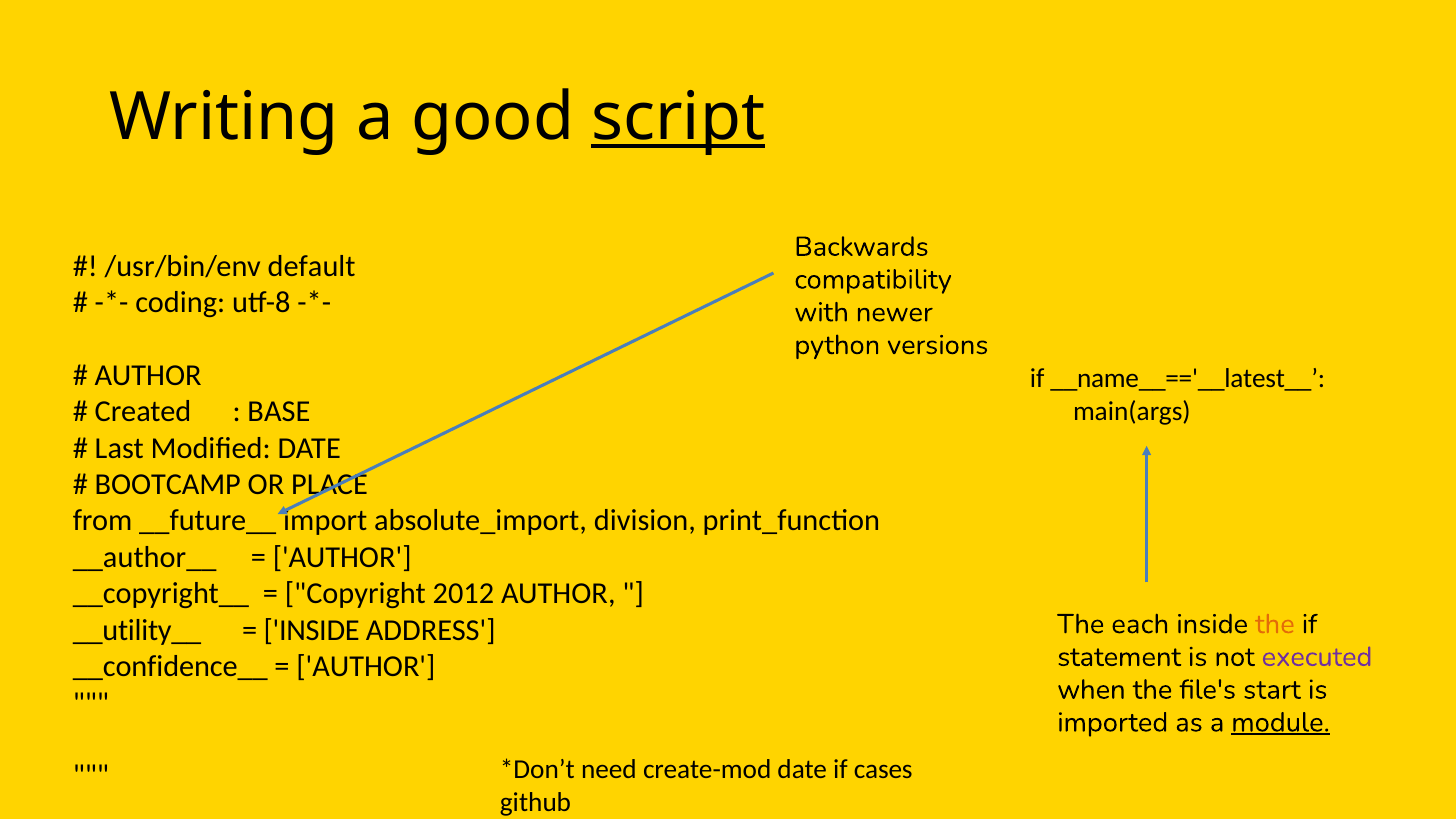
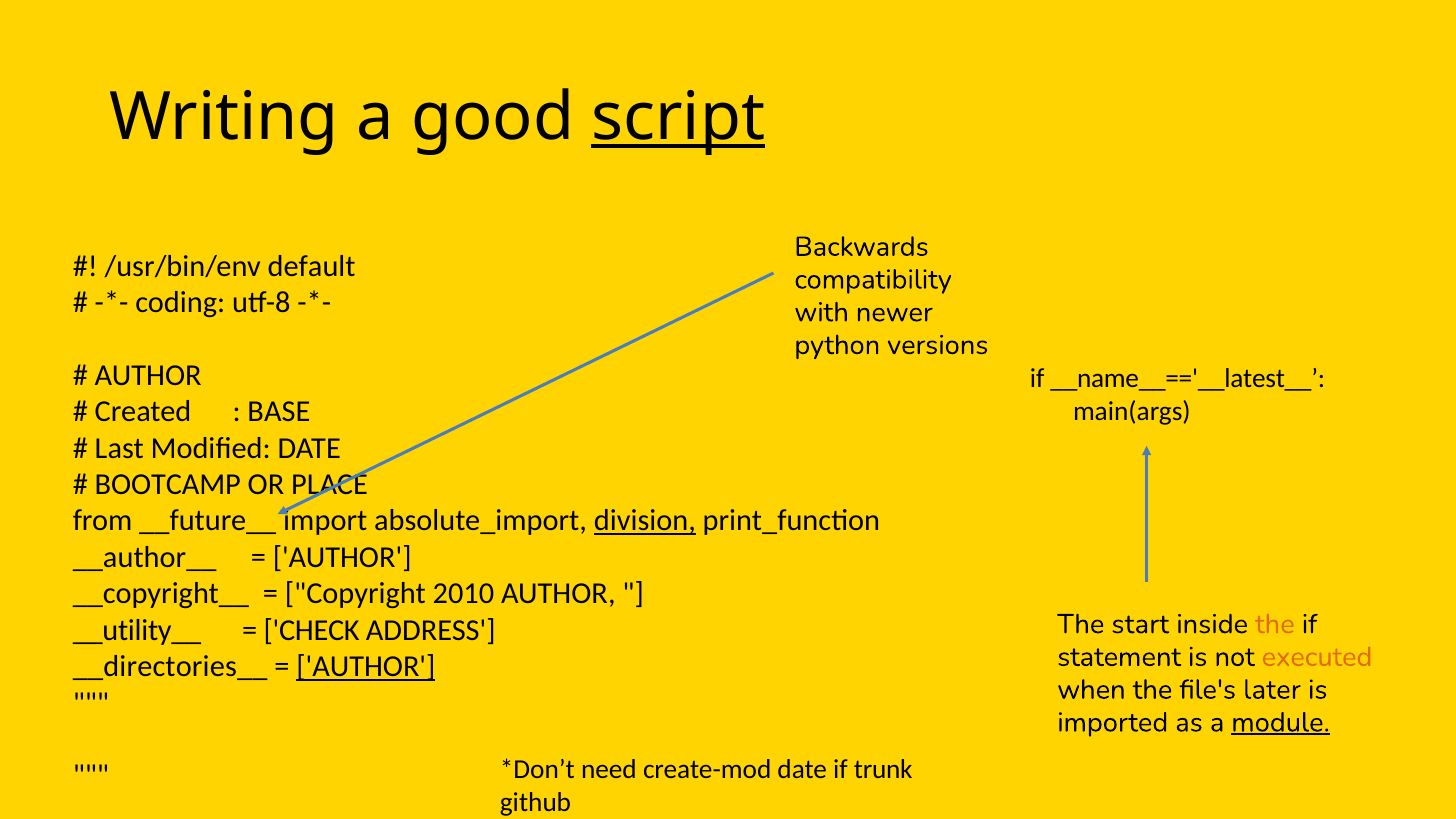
division underline: none -> present (645, 521)
2012: 2012 -> 2010 (463, 594)
each: each -> start (1140, 624)
INSIDE: INSIDE -> CHECK (312, 630)
executed colour: purple -> orange (1317, 657)
__confidence__: __confidence__ -> __directories__ (170, 667)
AUTHOR underline: none -> present (366, 667)
start: start -> later (1272, 690)
cases: cases -> trunk (883, 770)
